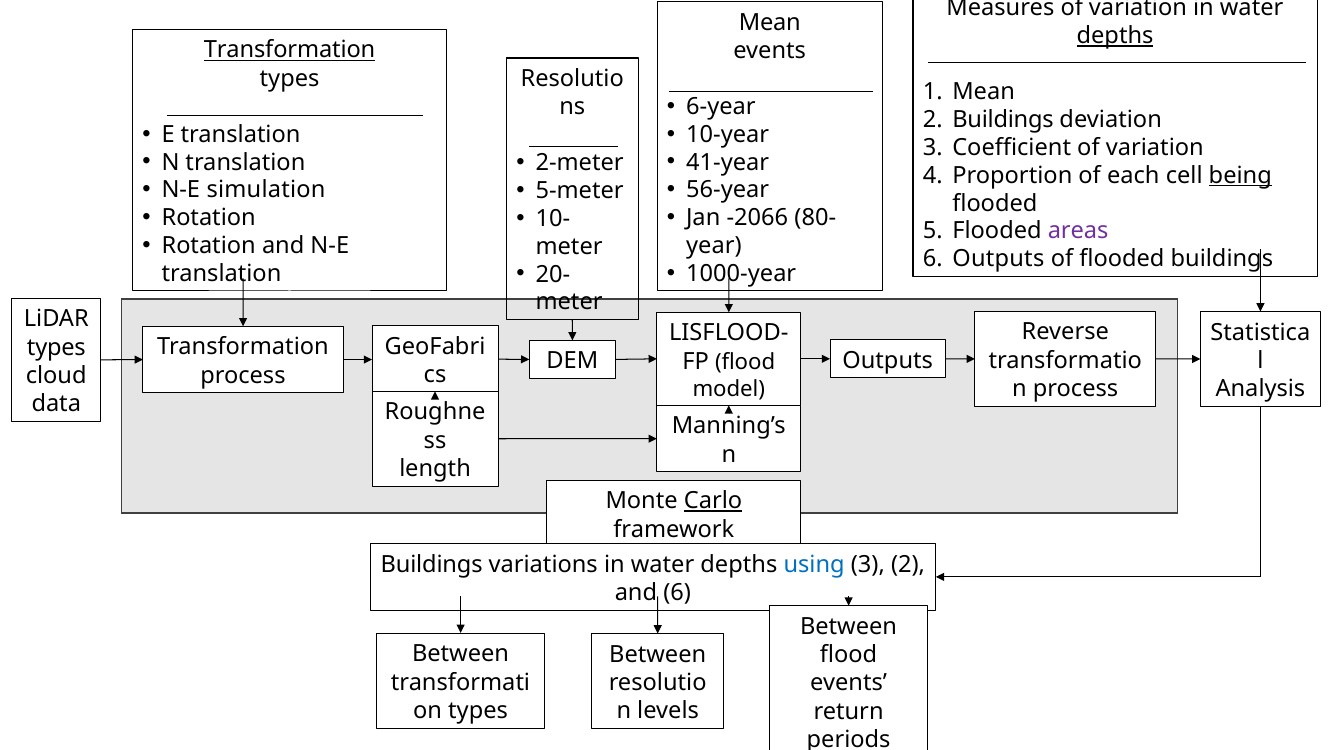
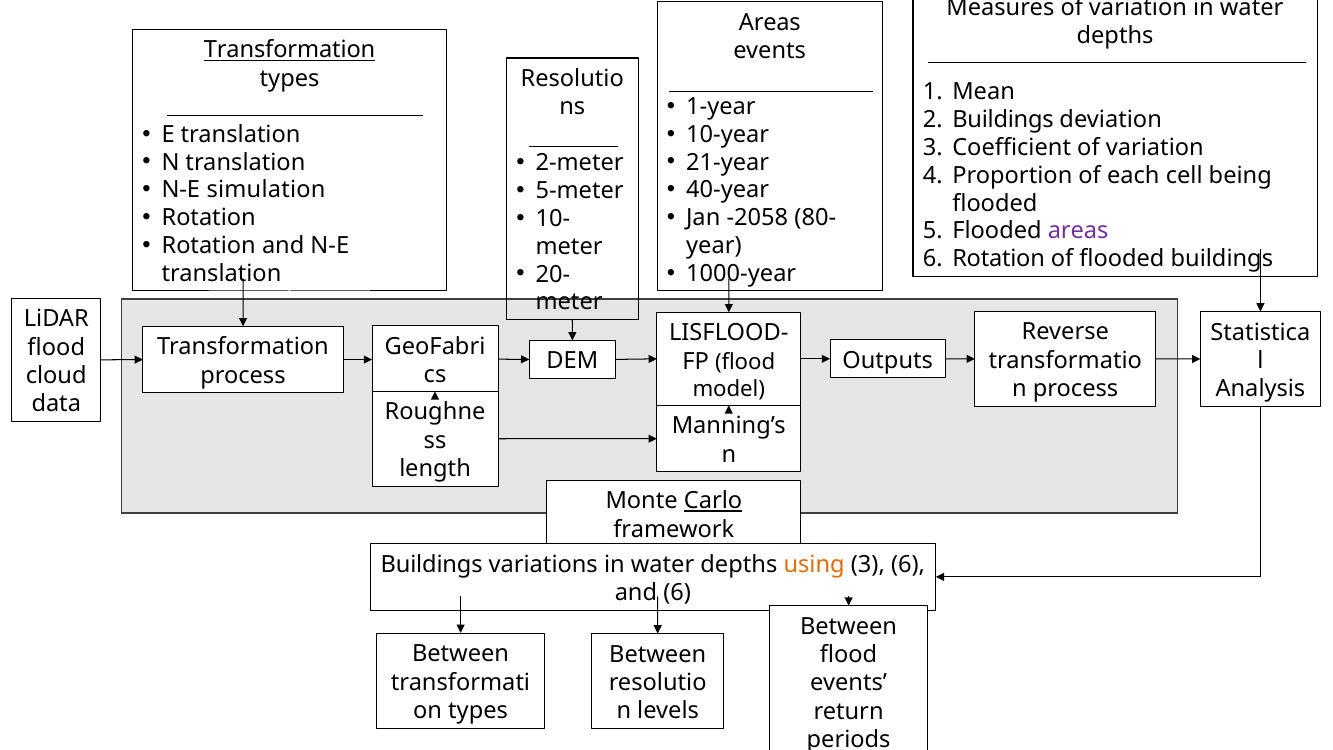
Mean: Mean -> Areas (770, 22)
depths underline: present -> none (1115, 36)
6-year: 6-year -> 1-year (721, 107)
41-year: 41-year -> 21-year (728, 162)
being underline: present -> none (1240, 175)
56-year: 56-year -> 40-year (728, 190)
-2066: -2066 -> -2058 (757, 218)
6 Outputs: Outputs -> Rotation (999, 259)
types: types -> flood (56, 347)
using colour: blue -> orange (814, 564)
3 2: 2 -> 6 (908, 564)
